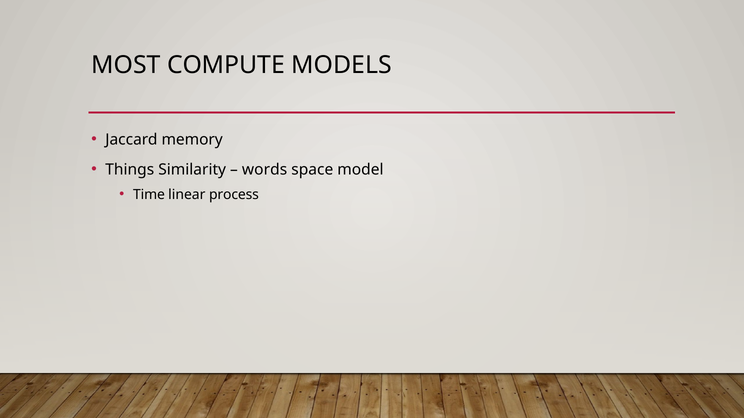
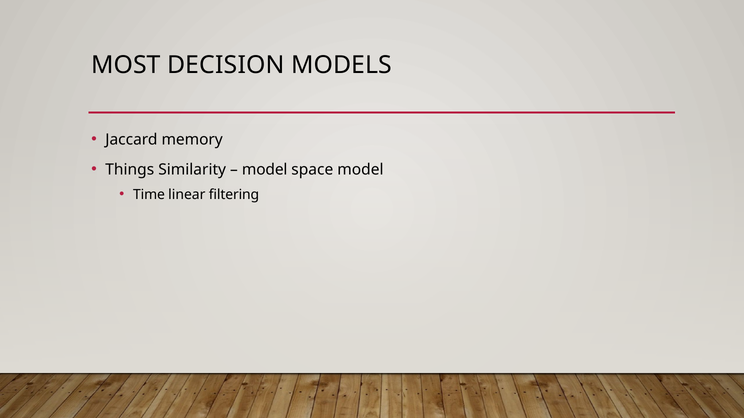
COMPUTE: COMPUTE -> DECISION (226, 65)
words: words -> model (265, 170)
process: process -> filtering (234, 195)
